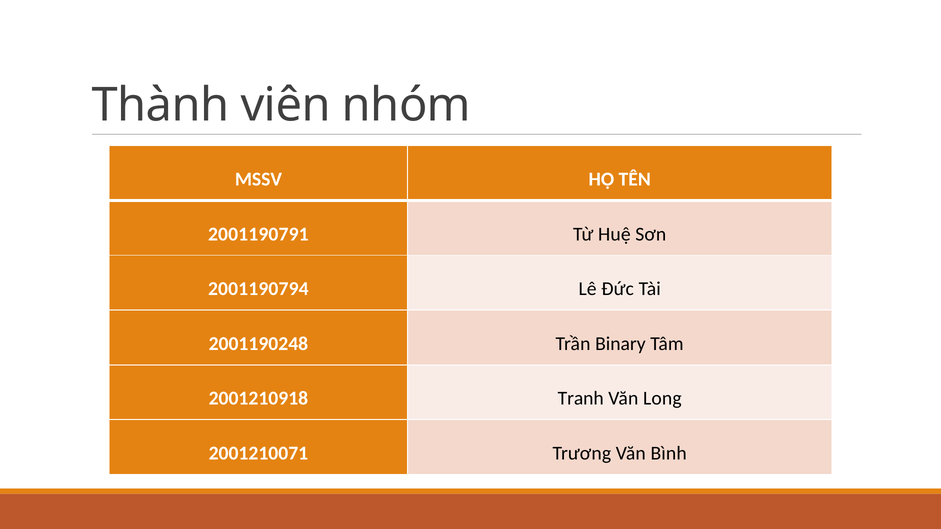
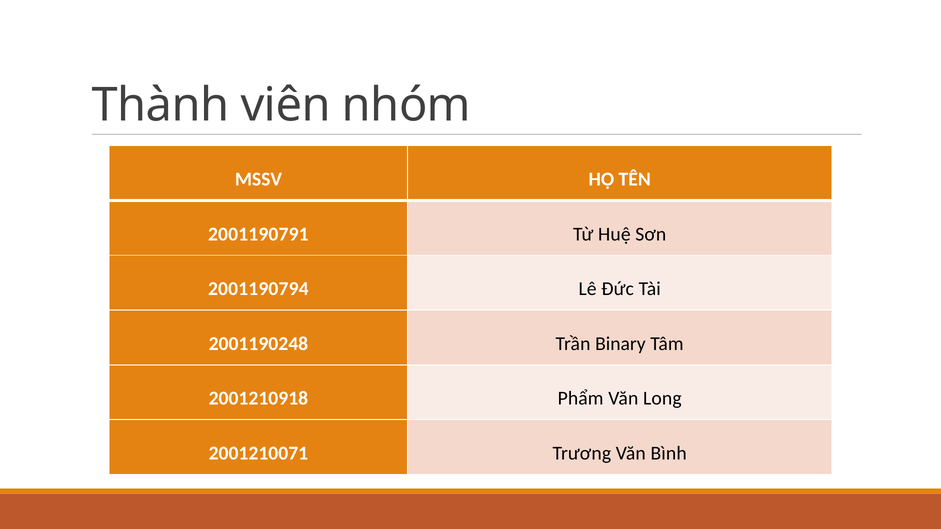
Tranh: Tranh -> Phẩm (581, 399)
